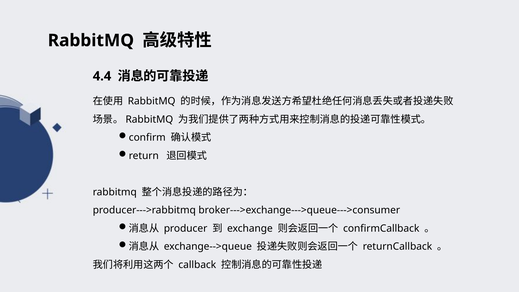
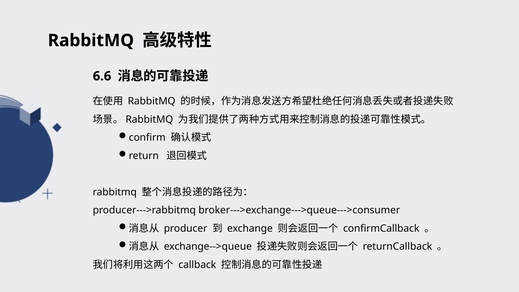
4.4: 4.4 -> 6.6 (102, 76)
